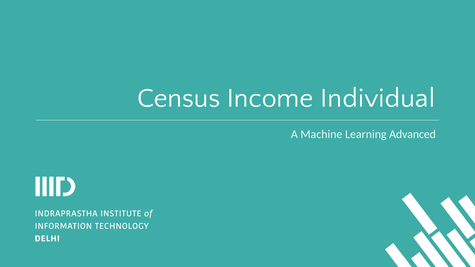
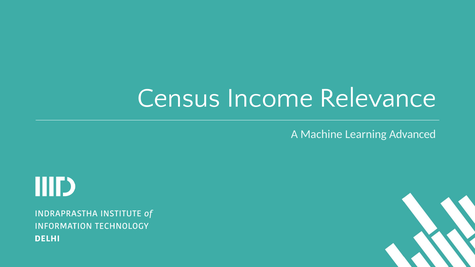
Individual: Individual -> Relevance (378, 98)
